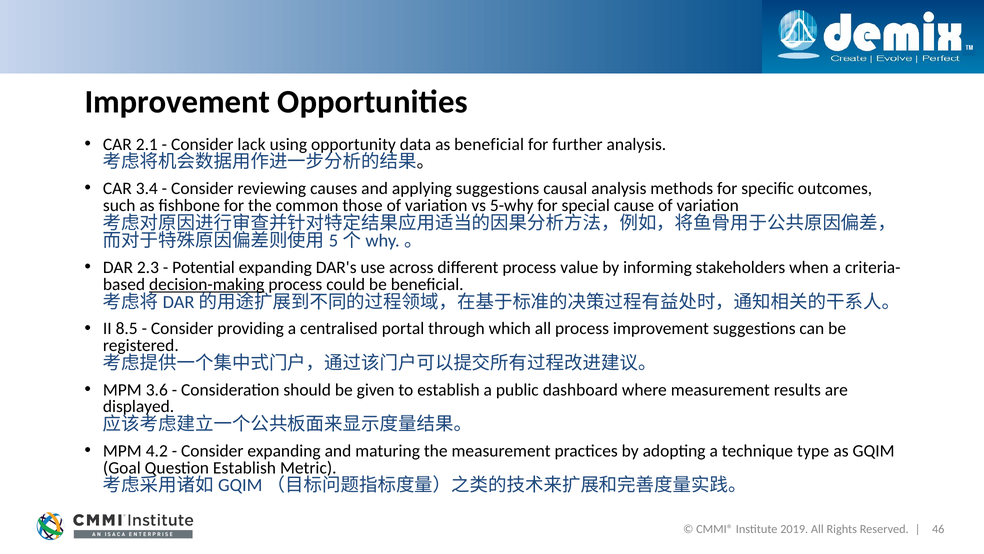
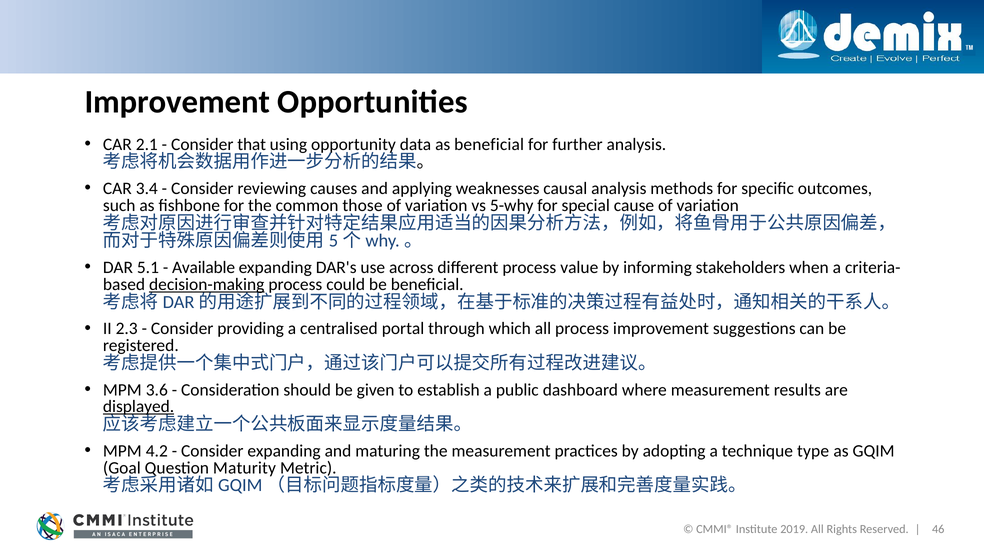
lack: lack -> that (252, 144)
applying suggestions: suggestions -> weaknesses (498, 188)
2.3: 2.3 -> 5.1 (148, 267)
Potential: Potential -> Available (204, 267)
8.5: 8.5 -> 2.3 (127, 328)
displayed underline: none -> present (139, 406)
Question Establish: Establish -> Maturity (244, 467)
